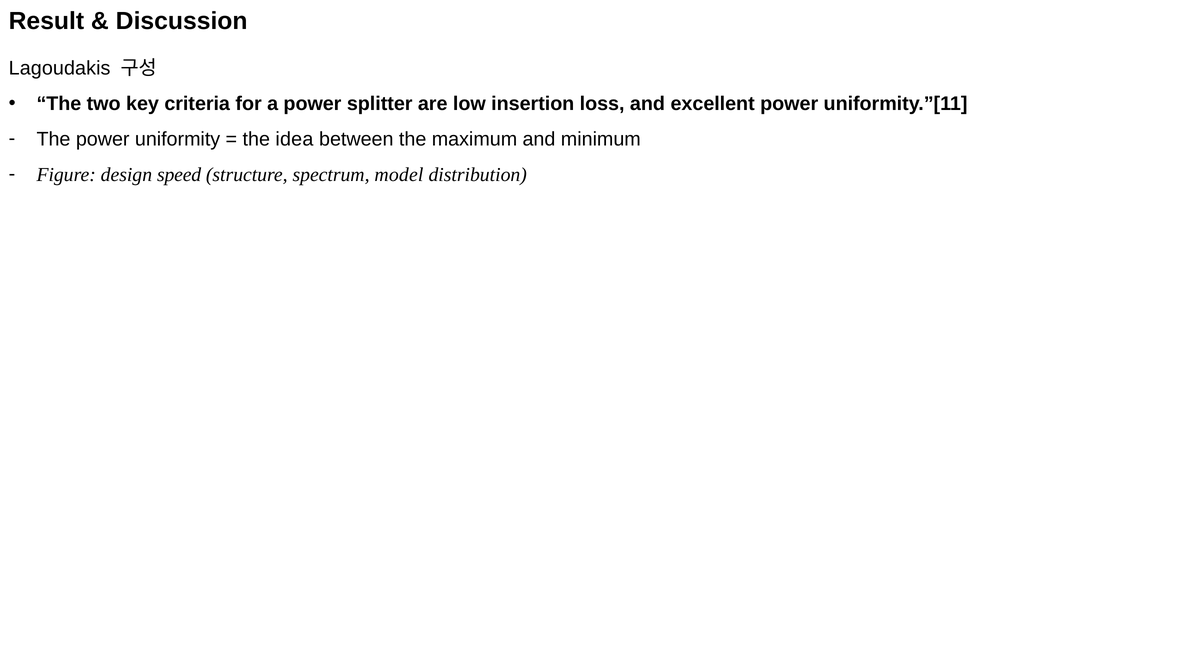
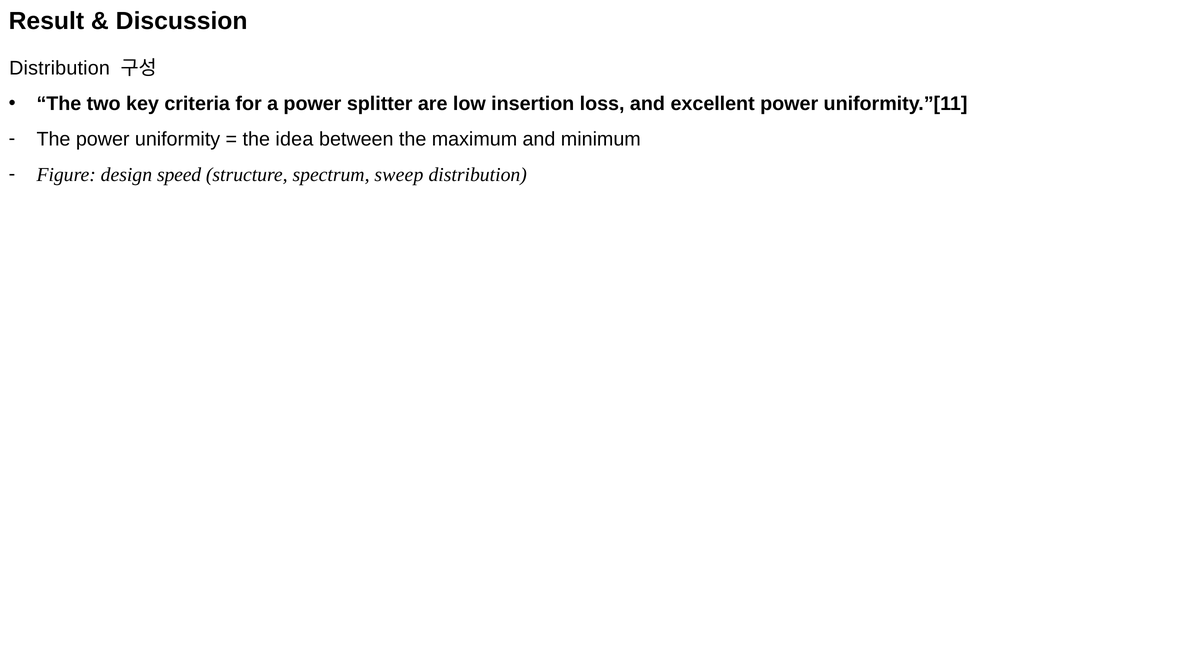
Lagoudakis: Lagoudakis -> Distribution (60, 68)
model: model -> sweep (399, 175)
